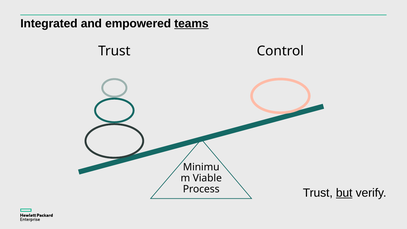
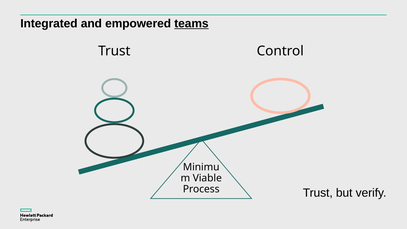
but underline: present -> none (344, 193)
